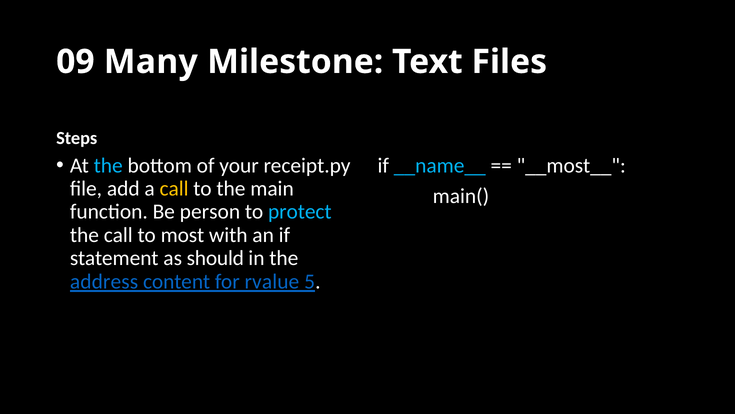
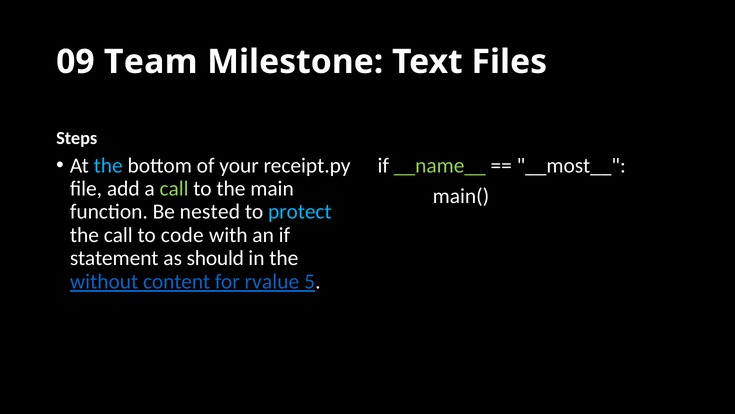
Many: Many -> Team (151, 62)
__name__ colour: light blue -> light green (440, 165)
call colour: yellow -> light green (174, 188)
person: person -> nested (210, 212)
most: most -> code (182, 235)
address: address -> without (104, 281)
